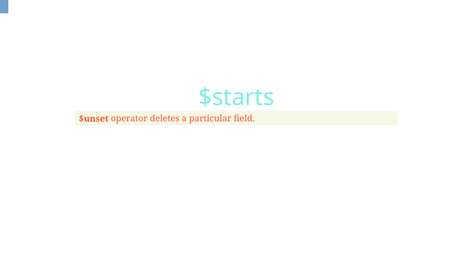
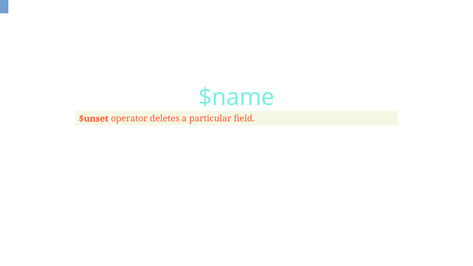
$starts: $starts -> $name (237, 97)
